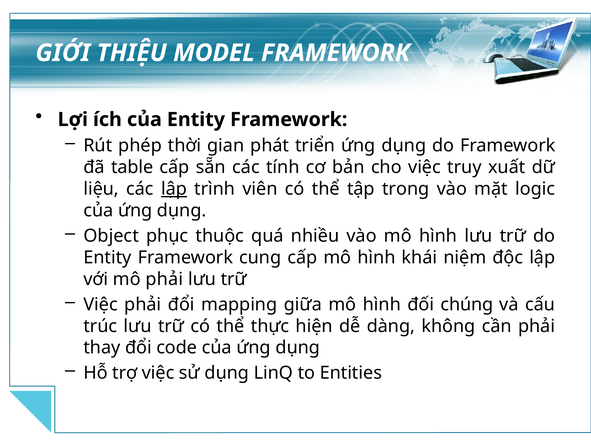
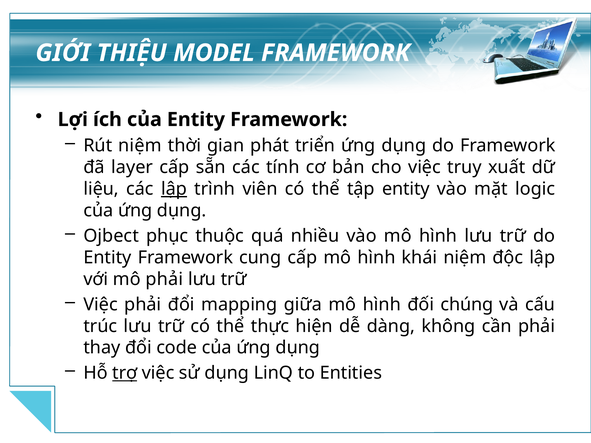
Rút phép: phép -> niệm (140, 146)
table: table -> layer (132, 167)
tập trong: trong -> entity (406, 189)
Object: Object -> Ojbect (111, 236)
trợ underline: none -> present (125, 373)
